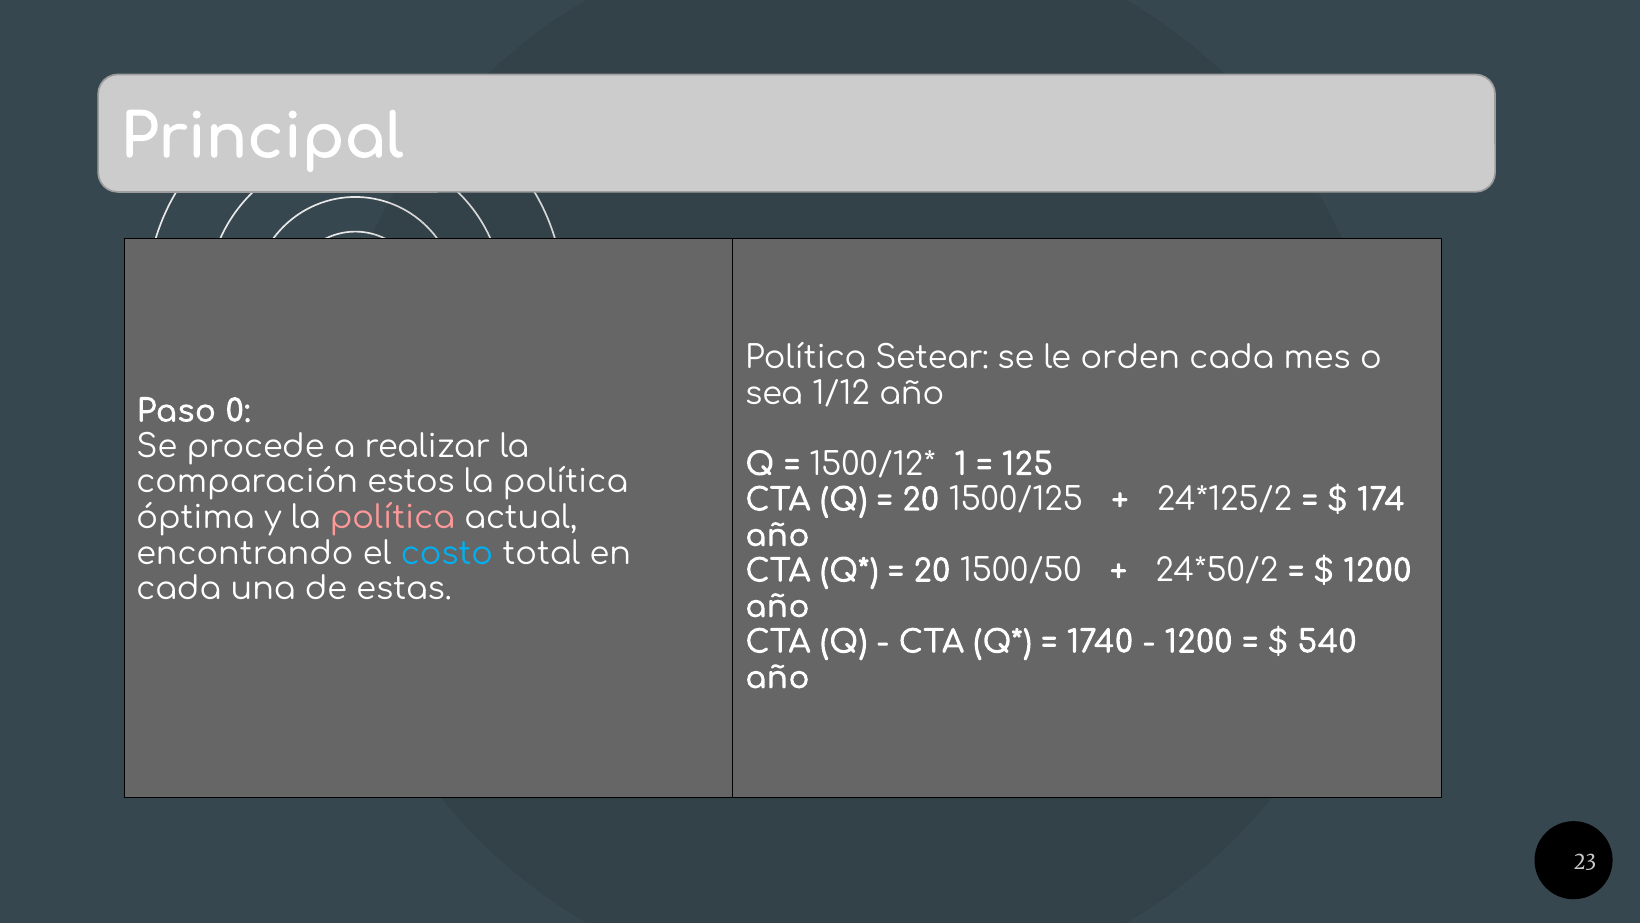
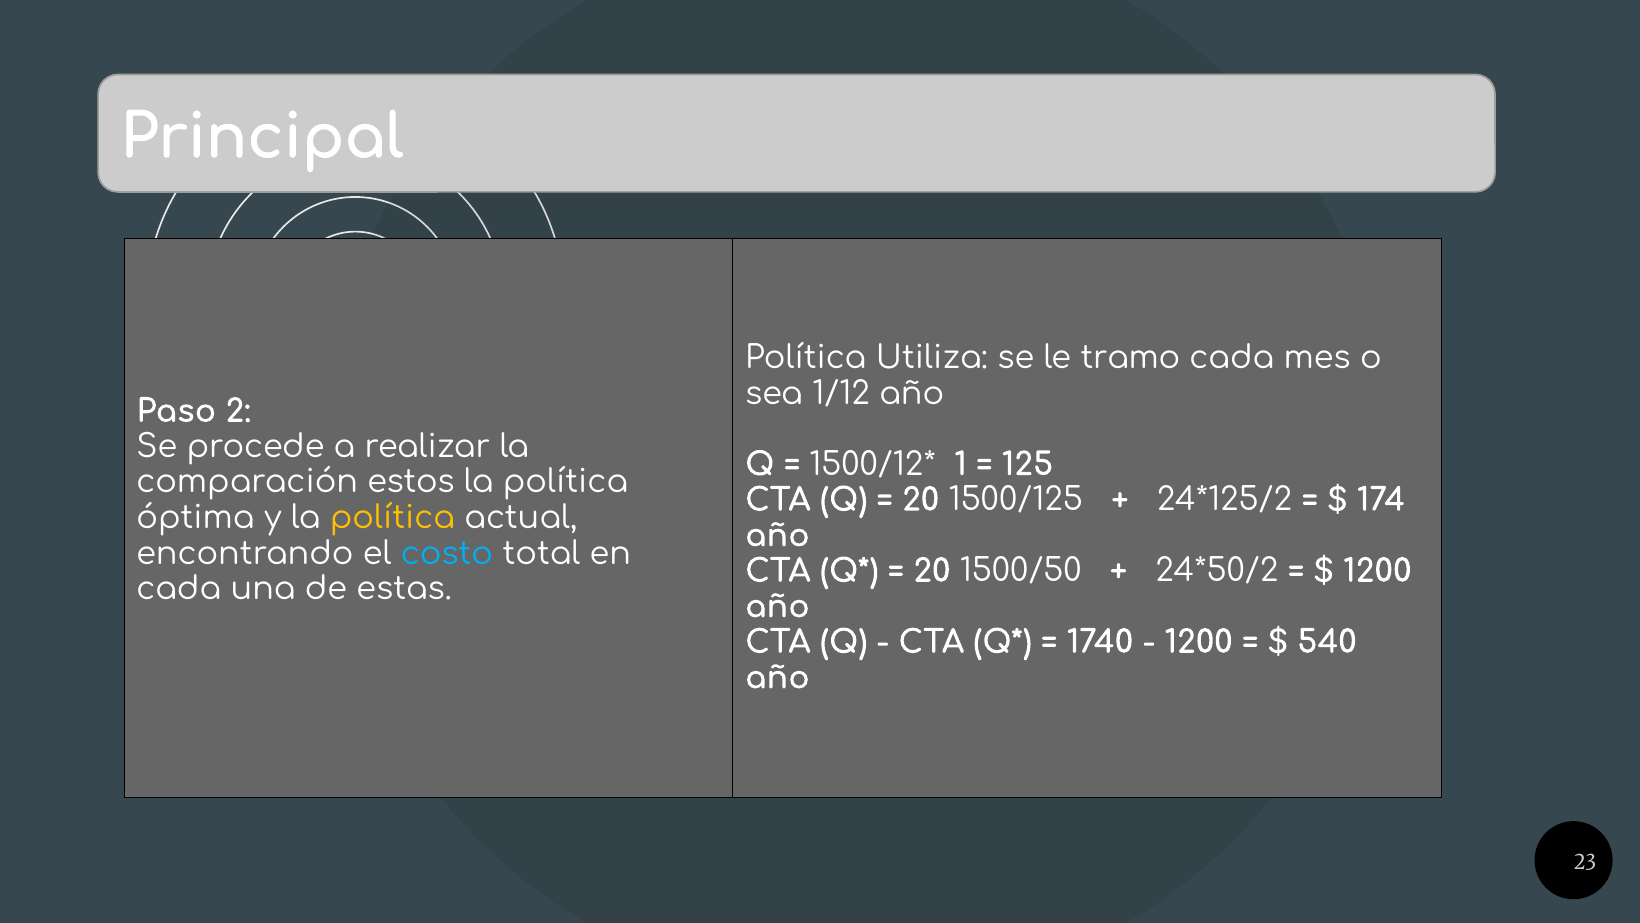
Setear: Setear -> Utiliza (932, 358)
orden: orden -> tramo (1130, 358)
0: 0 -> 2 (238, 411)
política colour: pink -> yellow (392, 518)
